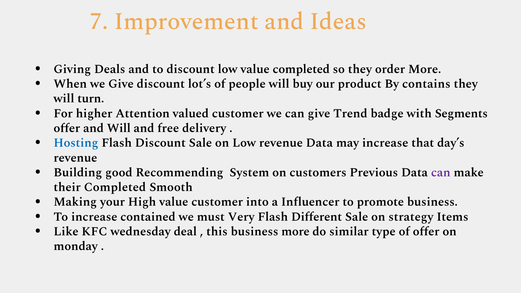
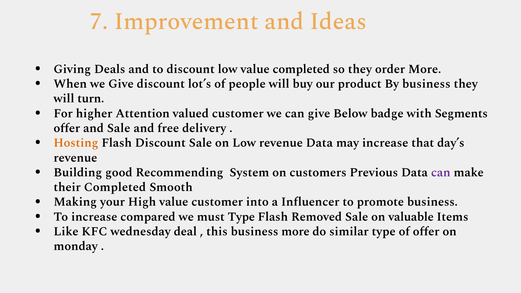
By contains: contains -> business (426, 84)
Trend: Trend -> Below (350, 113)
and Will: Will -> Sale (119, 128)
Hosting colour: blue -> orange (76, 143)
contained: contained -> compared (148, 217)
must Very: Very -> Type (241, 217)
Different: Different -> Removed (317, 217)
strategy: strategy -> valuable (411, 217)
